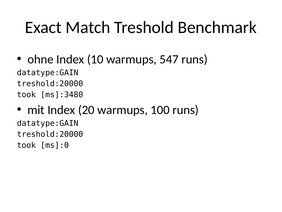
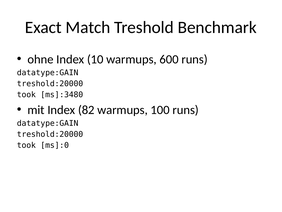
547: 547 -> 600 (169, 59)
20: 20 -> 82 (86, 110)
